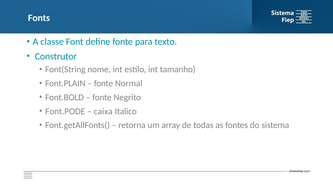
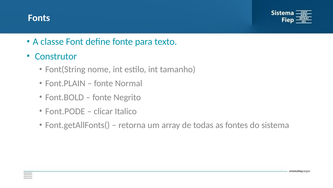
caixa: caixa -> clicar (103, 111)
